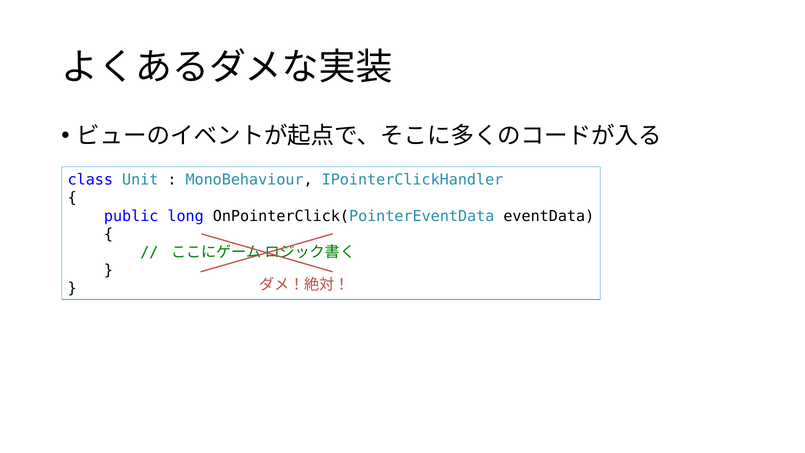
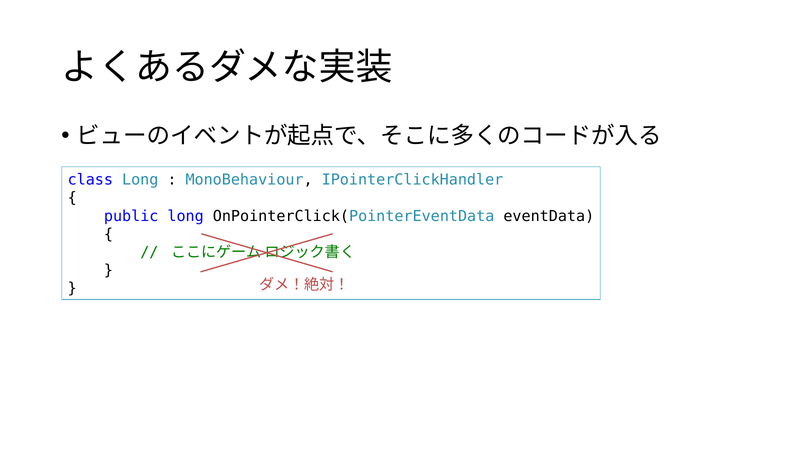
class Unit: Unit -> Long (140, 180)
